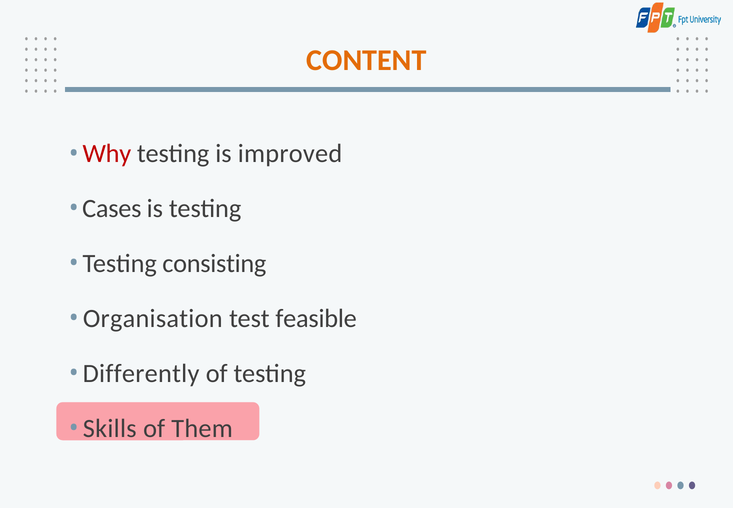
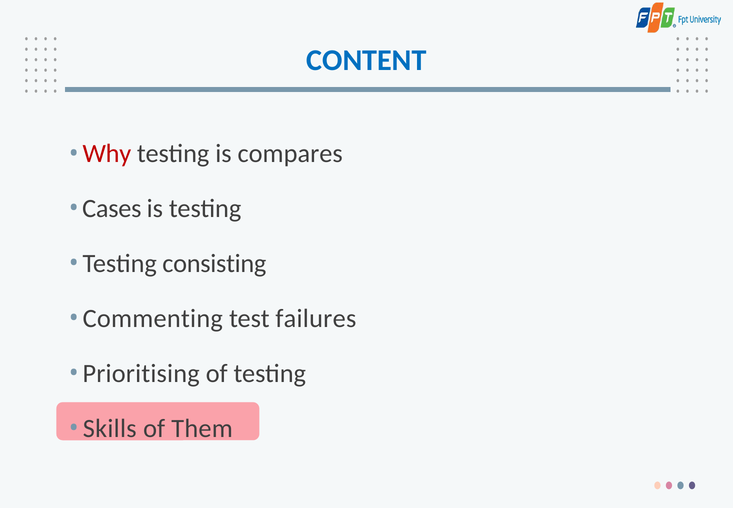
CONTENT colour: orange -> blue (366, 60)
improved: improved -> compares (290, 154)
Organisation: Organisation -> Commenting (153, 318)
feasible: feasible -> failures (316, 318)
Differently: Differently -> Prioritising (141, 373)
